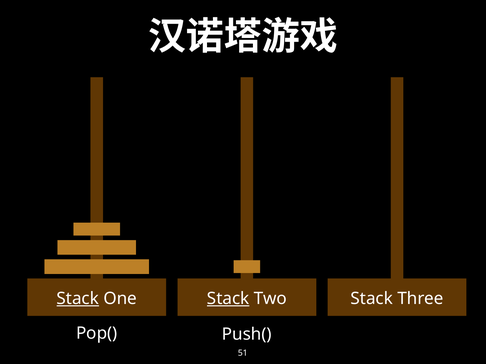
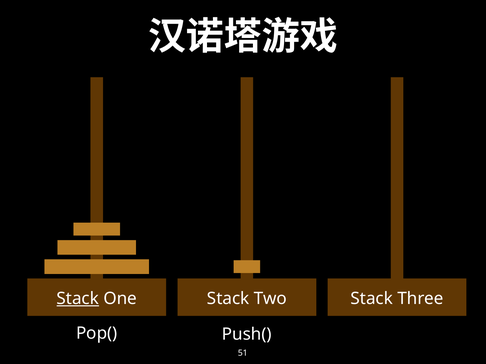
Stack underline: present -> none (228, 299)
